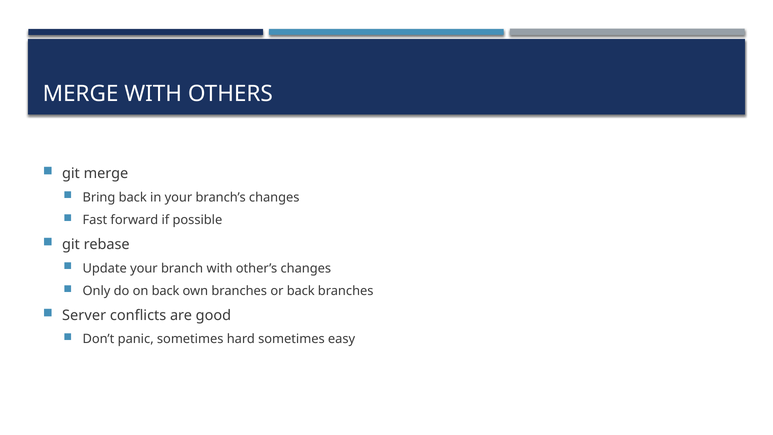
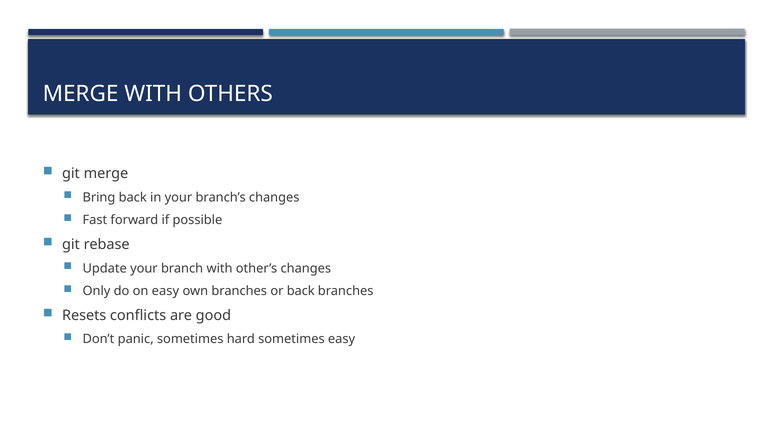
on back: back -> easy (165, 291)
Server: Server -> Resets (84, 315)
